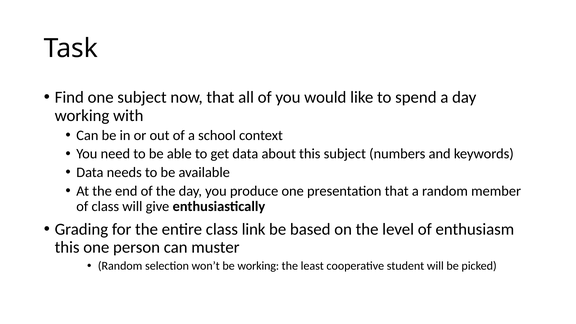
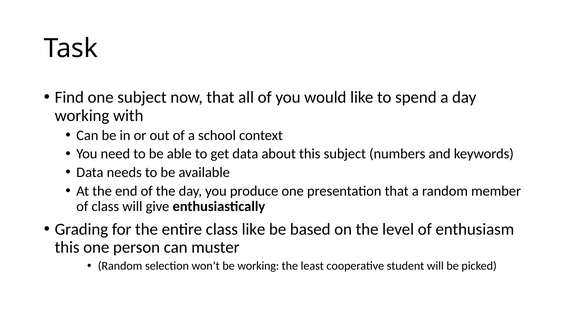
class link: link -> like (253, 229)
